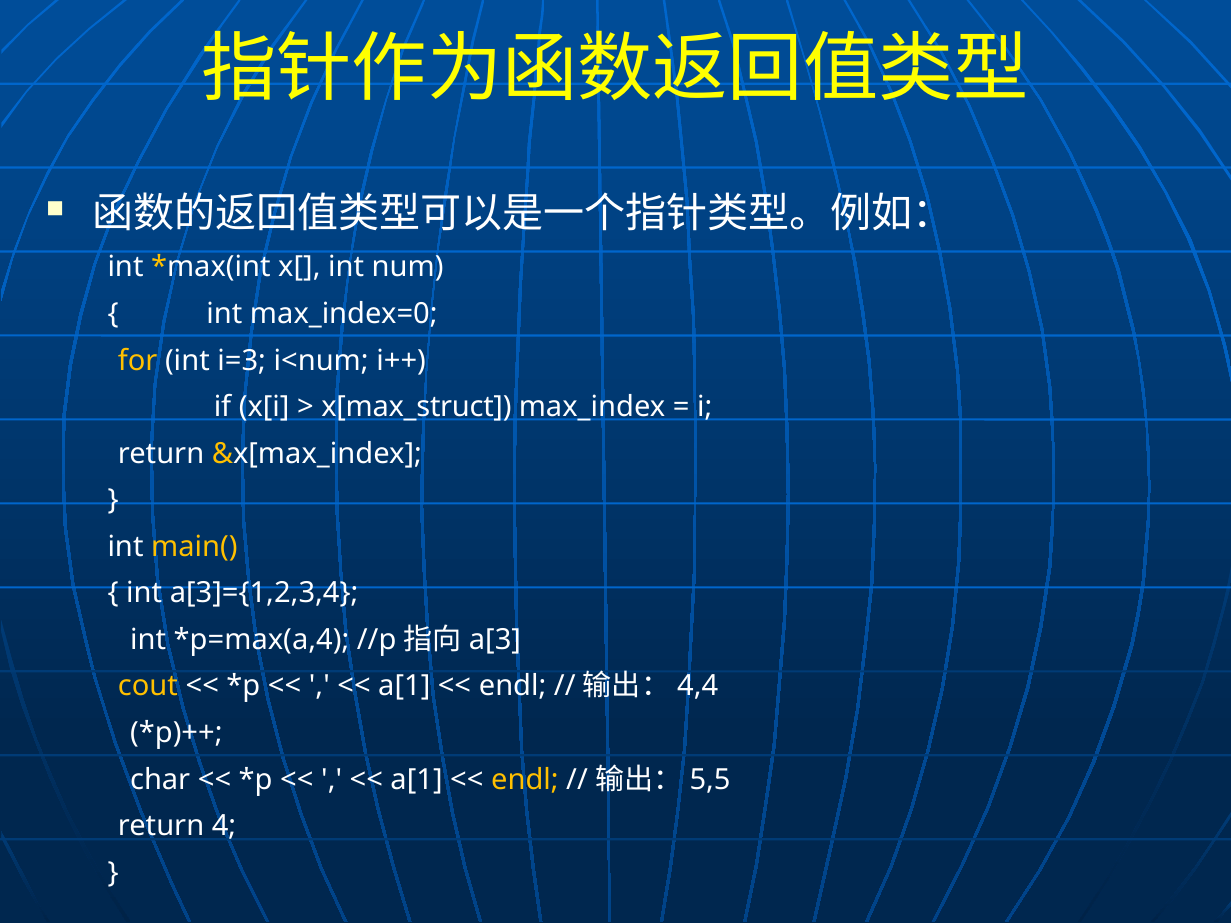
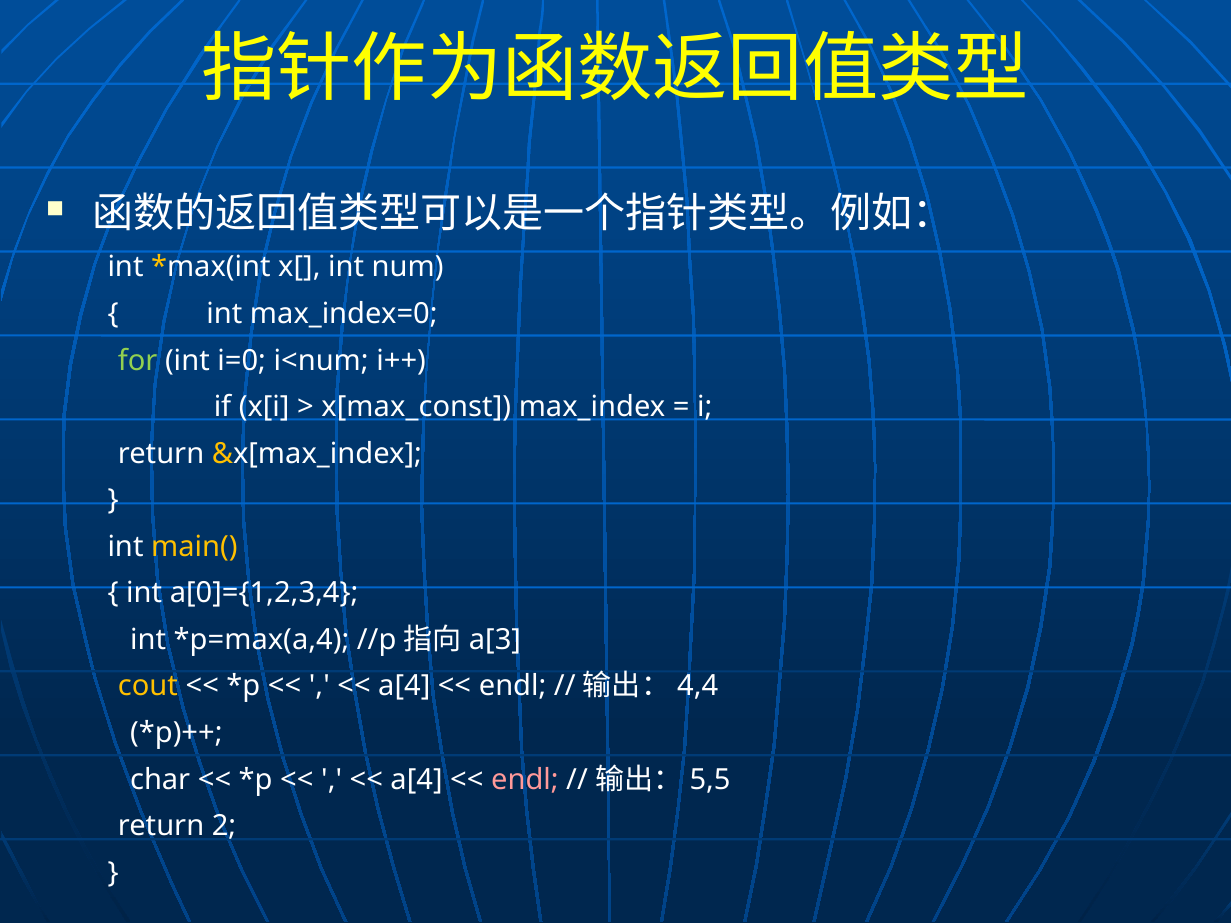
for colour: yellow -> light green (138, 361)
i=3: i=3 -> i=0 (242, 361)
x[max_struct: x[max_struct -> x[max_const (416, 407)
a[3]={1,2,3,4: a[3]={1,2,3,4 -> a[0]={1,2,3,4 (264, 593)
a[1: a[1 -> a[4 (404, 687)
a[1: a[1 -> a[4 (417, 780)
endl colour: yellow -> pink (525, 780)
4: 4 -> 2 (224, 826)
